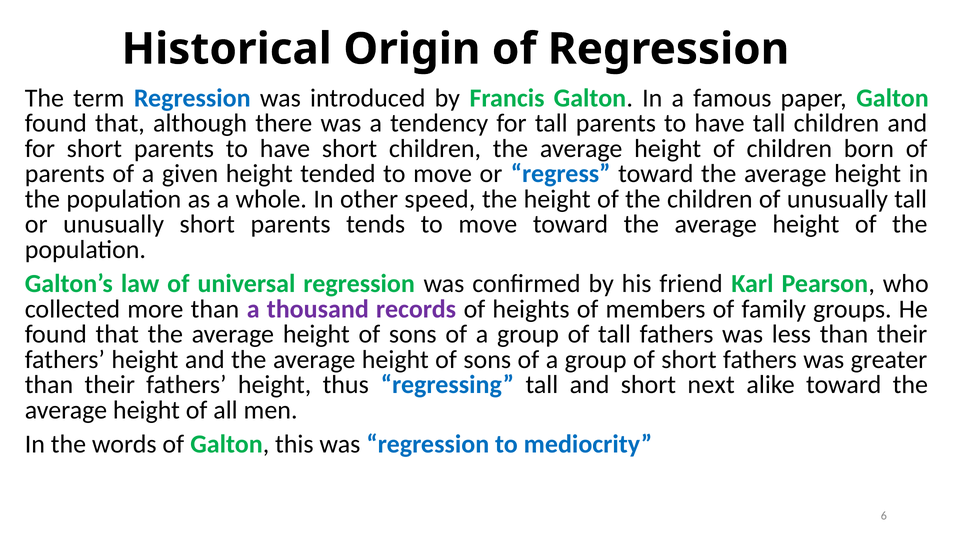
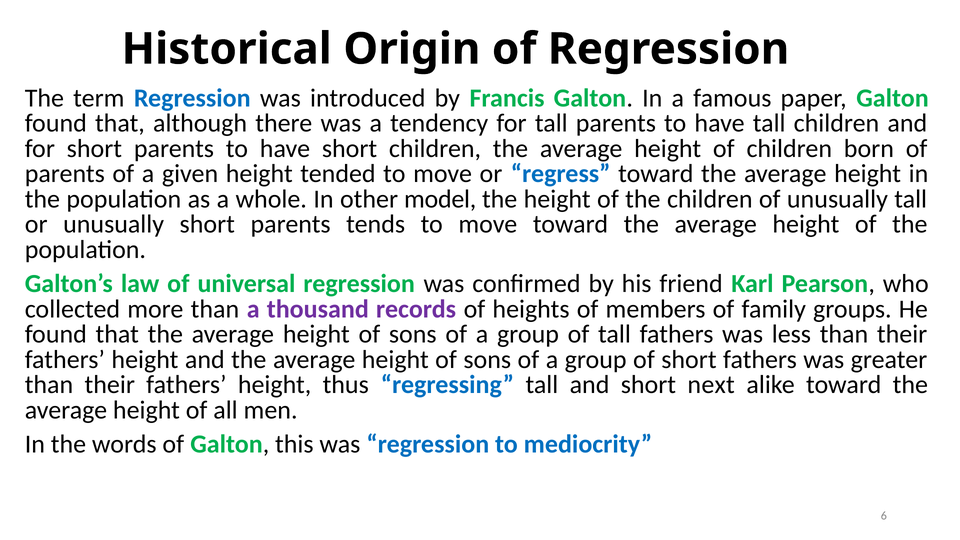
speed: speed -> model (440, 199)
